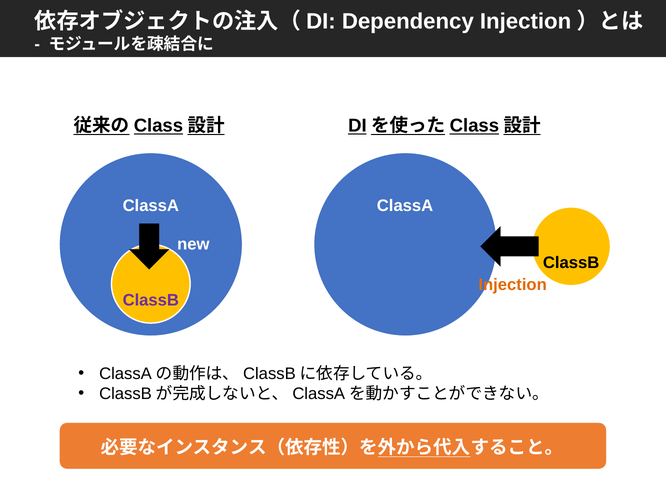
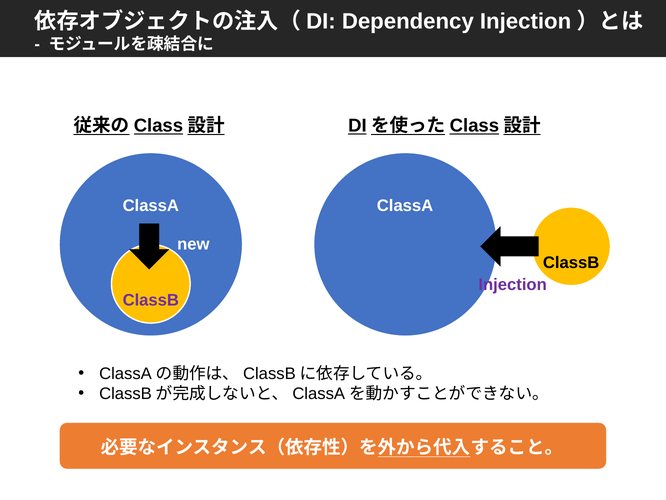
Injection colour: orange -> purple (513, 284)
